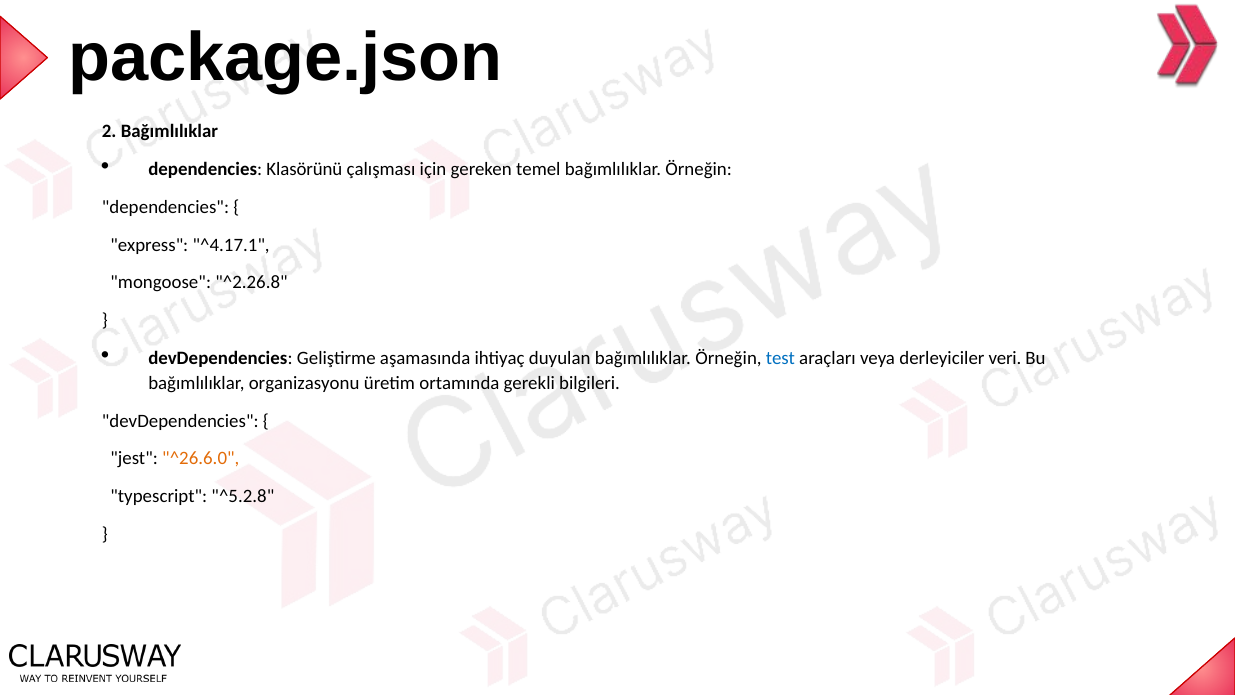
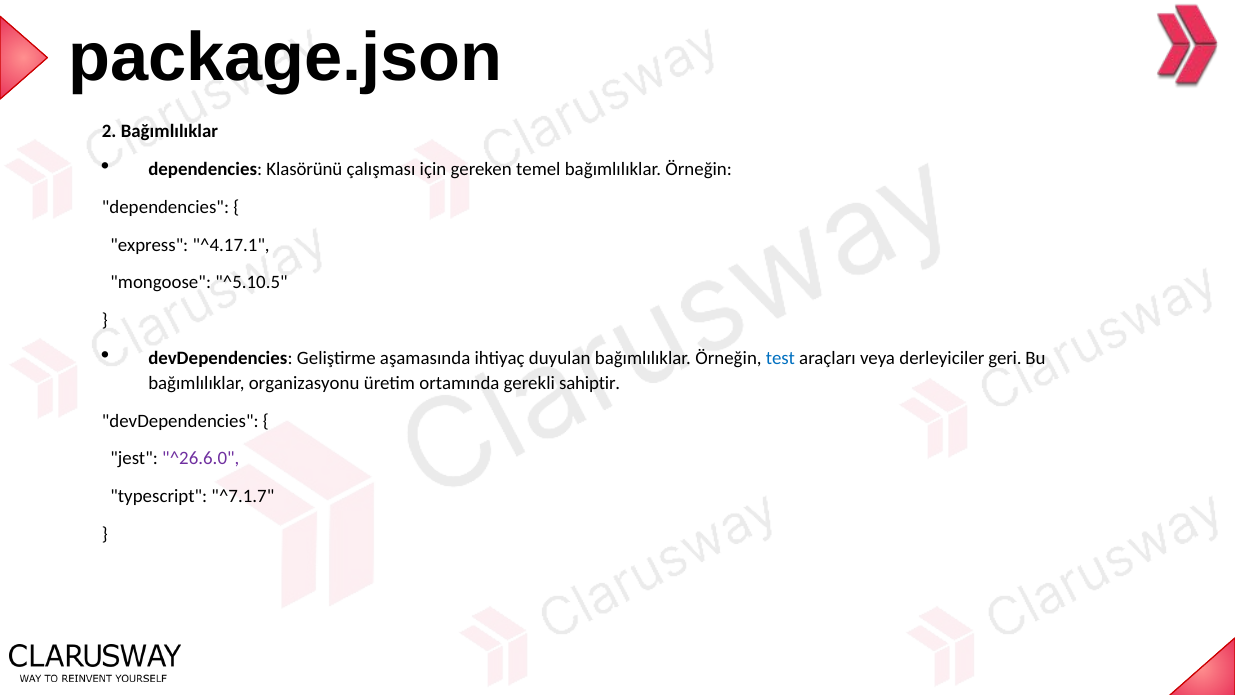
^2.26.8: ^2.26.8 -> ^5.10.5 (252, 283)
veri: veri -> geri (1005, 358)
bilgileri: bilgileri -> sahiptir (590, 383)
^26.6.0 colour: orange -> purple (201, 459)
^5.2.8: ^5.2.8 -> ^7.1.7 (243, 496)
